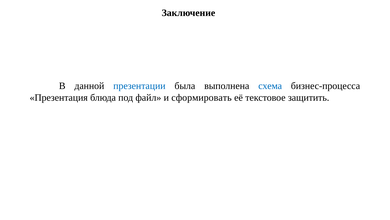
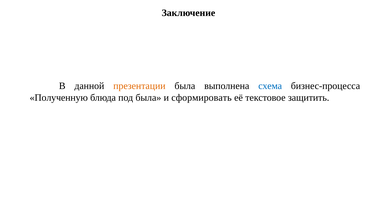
презентации colour: blue -> orange (139, 86)
Презентация: Презентация -> Полученную (59, 97)
под файл: файл -> была (148, 97)
